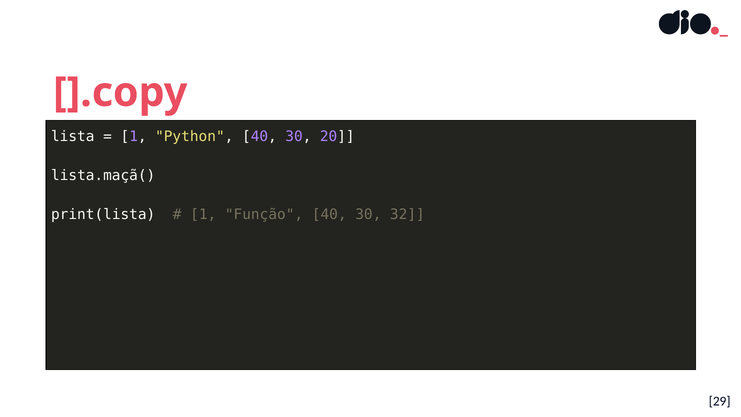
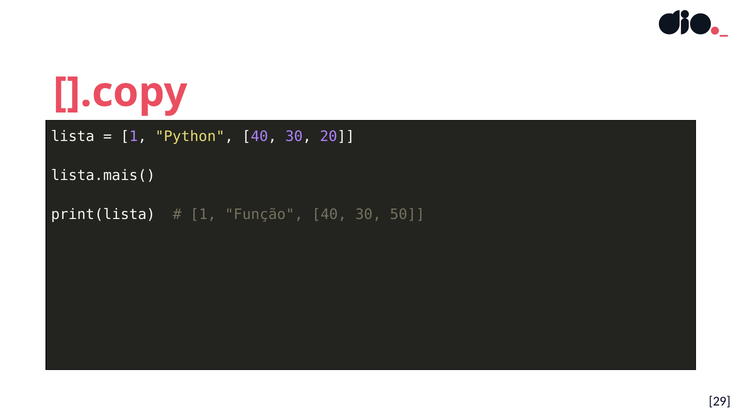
lista.maçã(: lista.maçã( -> lista.mais( (103, 175)
32: 32 -> 50 (407, 214)
